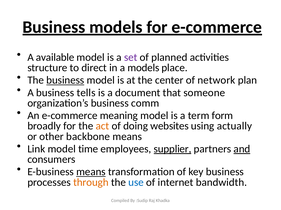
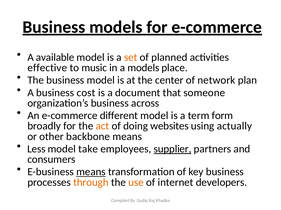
set colour: purple -> orange (131, 57)
structure: structure -> effective (47, 68)
direct: direct -> music (94, 68)
business underline: present -> none (65, 80)
tells: tells -> cost (86, 93)
comm: comm -> across (145, 103)
meaning: meaning -> different (119, 116)
Link: Link -> Less (36, 149)
time: time -> take (88, 149)
and underline: present -> none (242, 149)
use colour: blue -> orange (136, 183)
bandwidth: bandwidth -> developers (221, 183)
